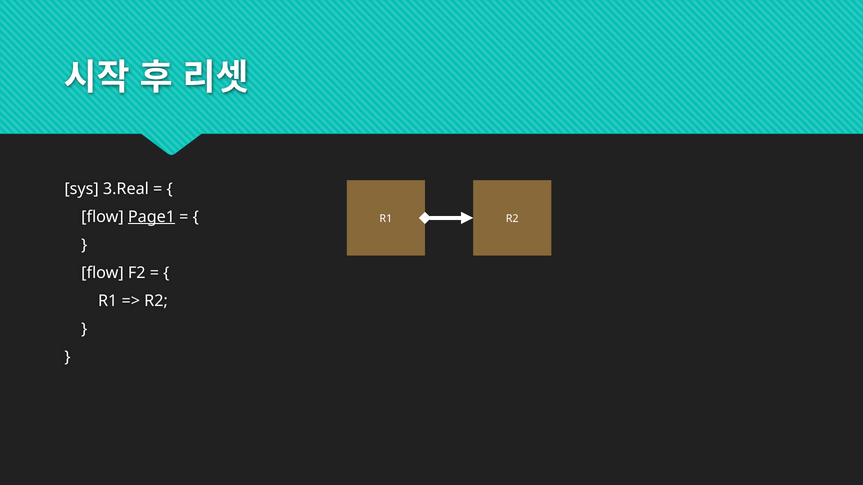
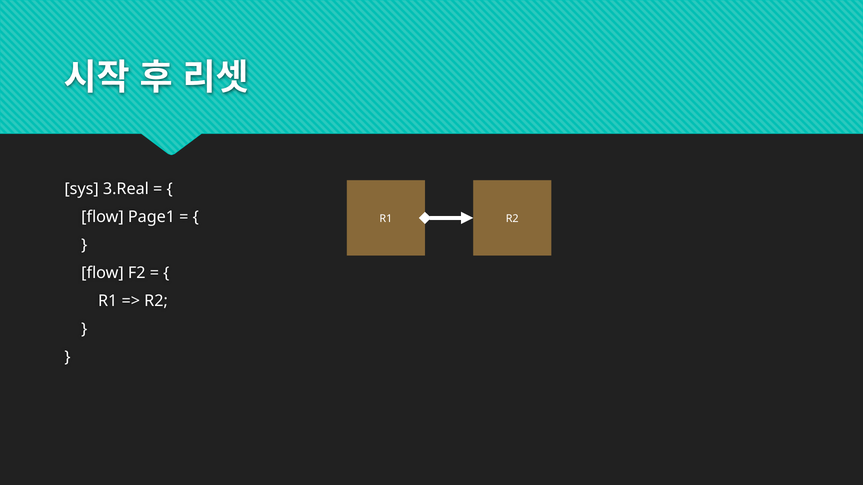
Page1 underline: present -> none (152, 217)
